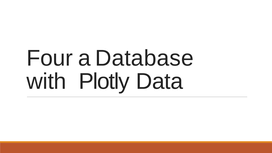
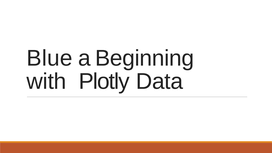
Four: Four -> Blue (50, 58)
Database: Database -> Beginning (145, 58)
